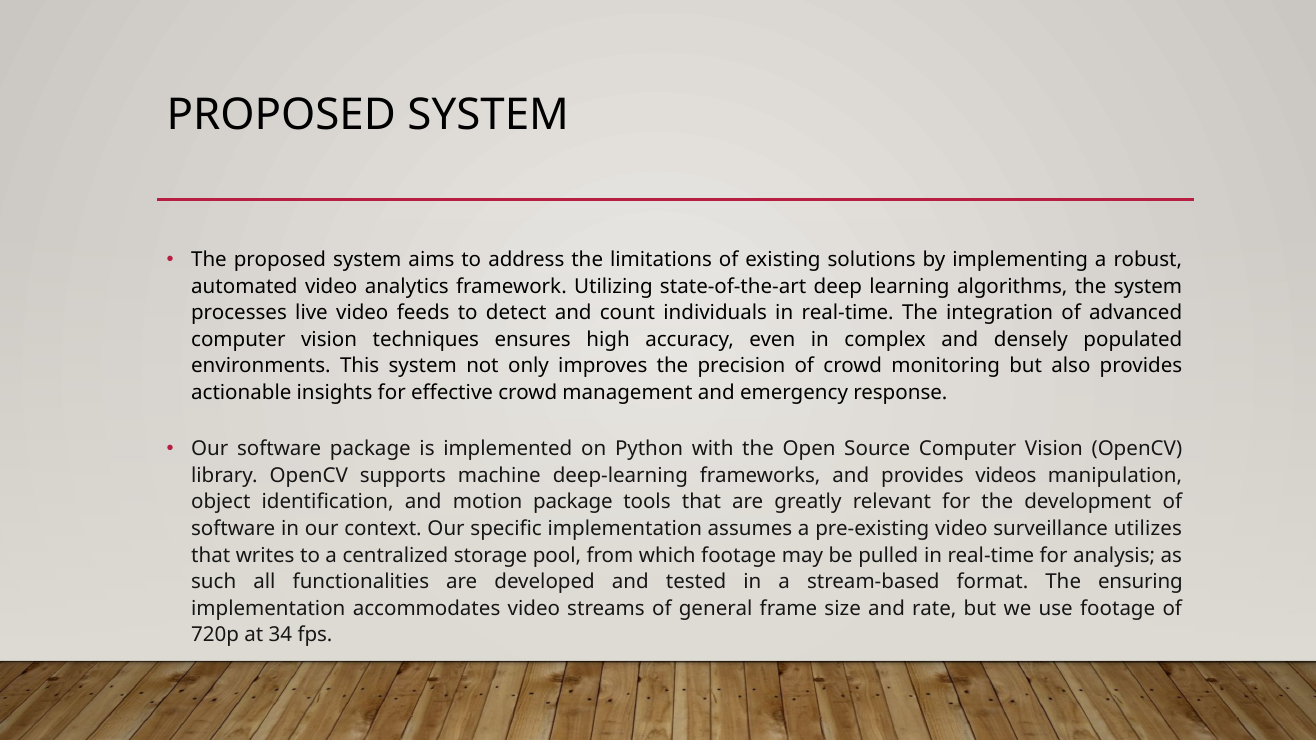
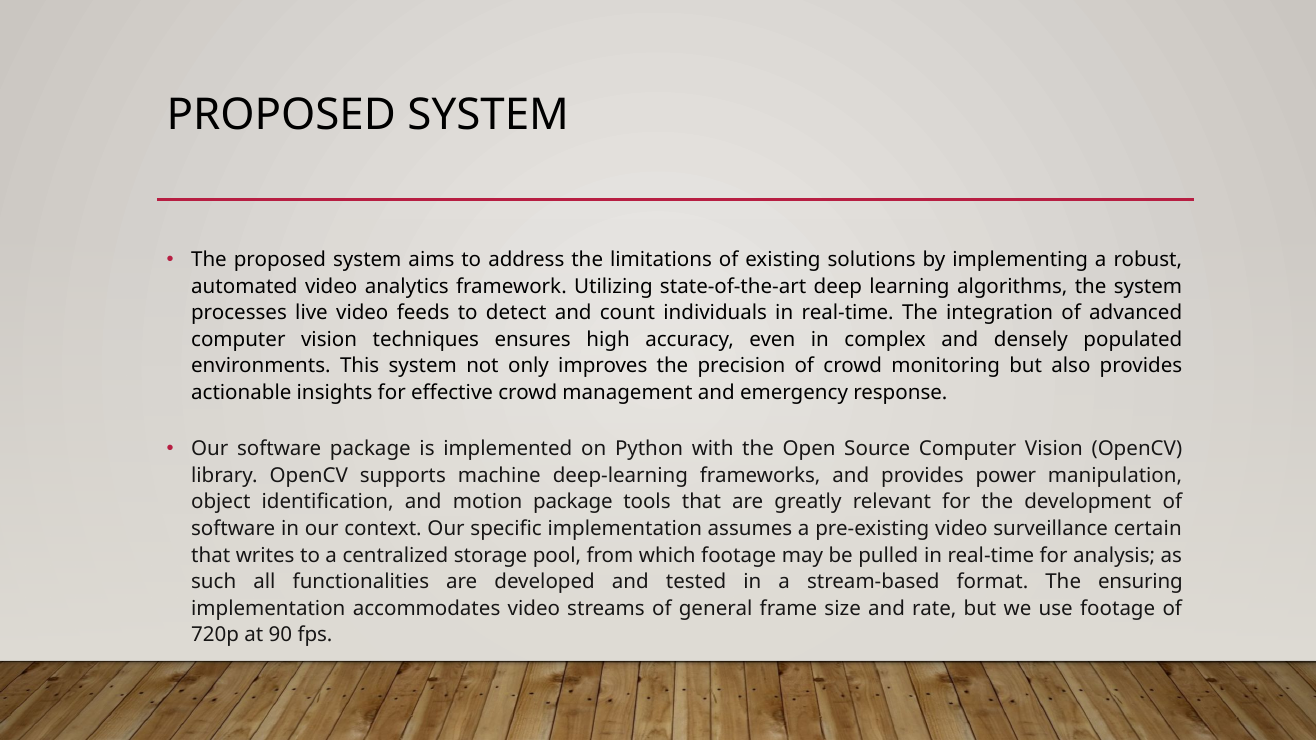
videos: videos -> power (1006, 476)
utilizes: utilizes -> certain (1148, 529)
34: 34 -> 90 (280, 635)
